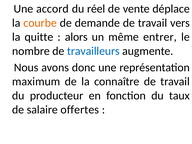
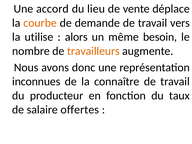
réel: réel -> lieu (96, 9)
quitte: quitte -> utilise (39, 37)
entrer: entrer -> besoin (160, 37)
travailleurs colour: blue -> orange (93, 51)
maximum: maximum -> inconnues (36, 82)
